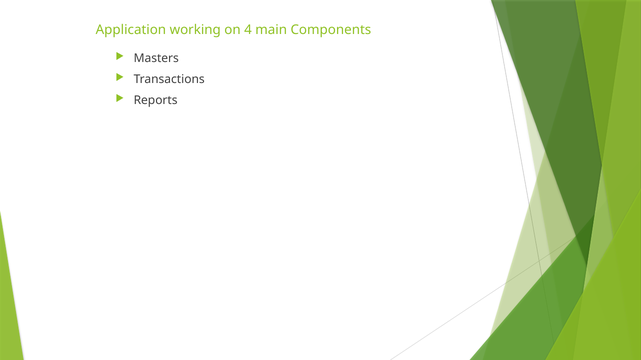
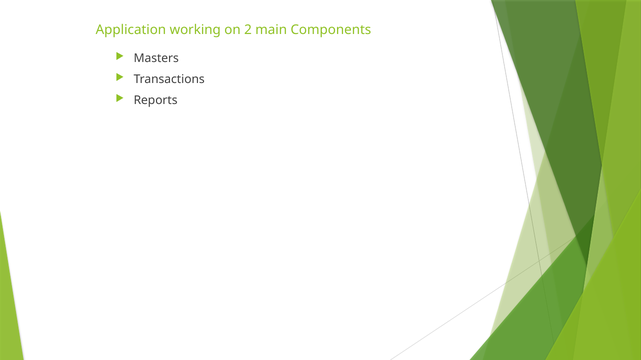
4: 4 -> 2 (248, 30)
